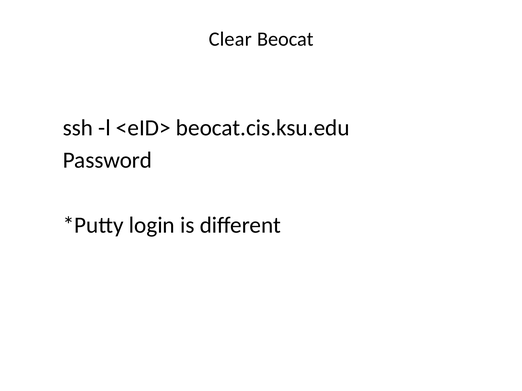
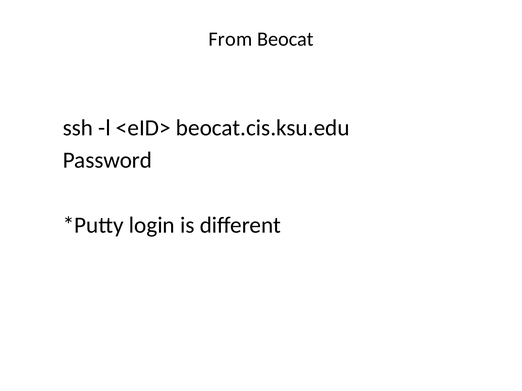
Clear: Clear -> From (230, 39)
